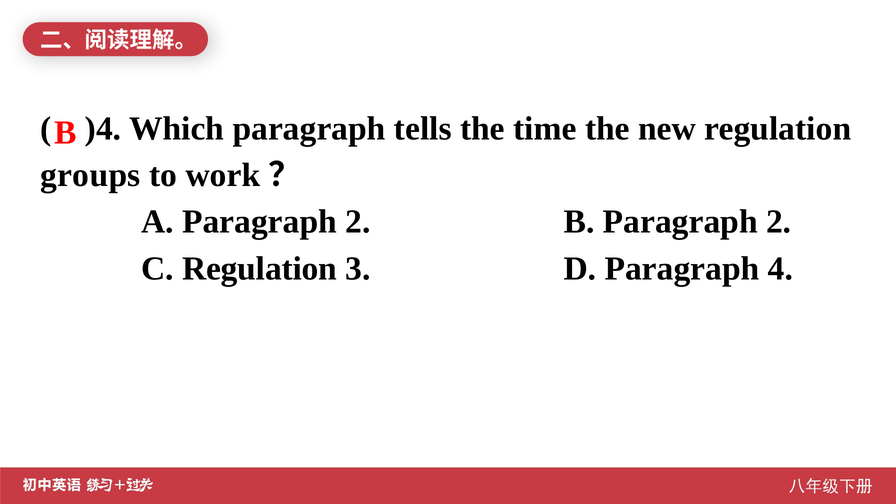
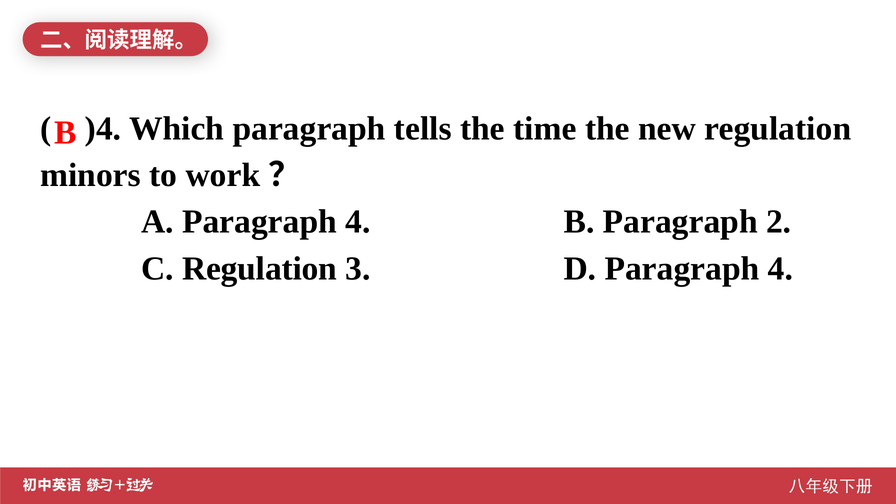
groups: groups -> minors (91, 175)
A Paragraph 2: 2 -> 4 (358, 222)
